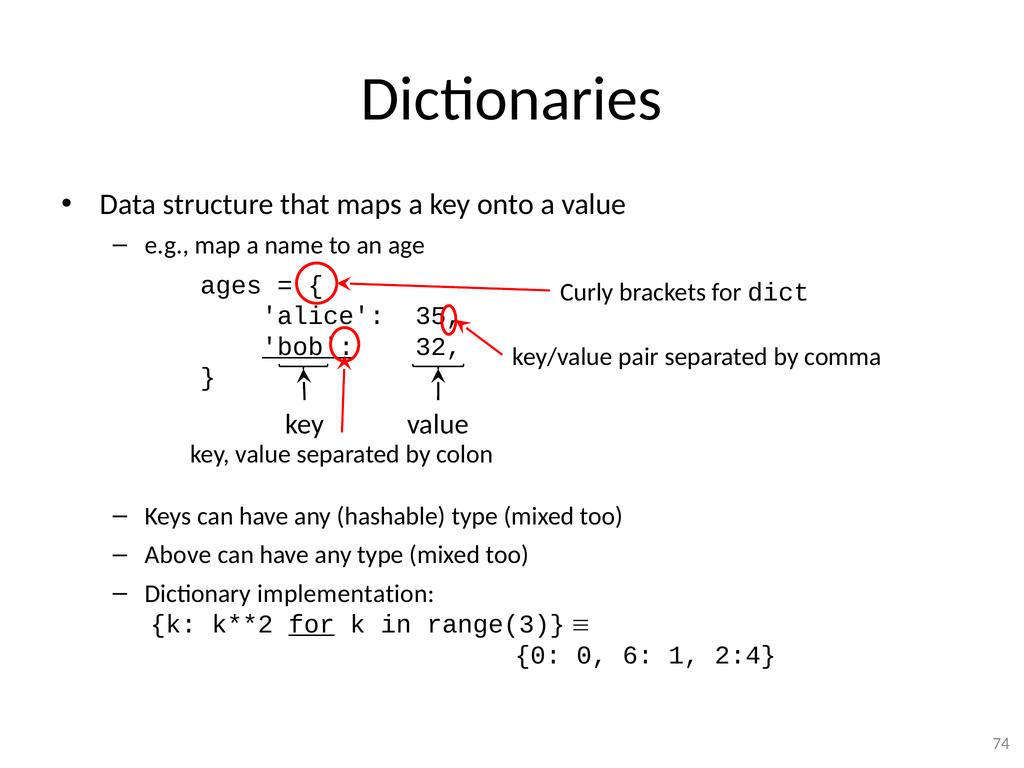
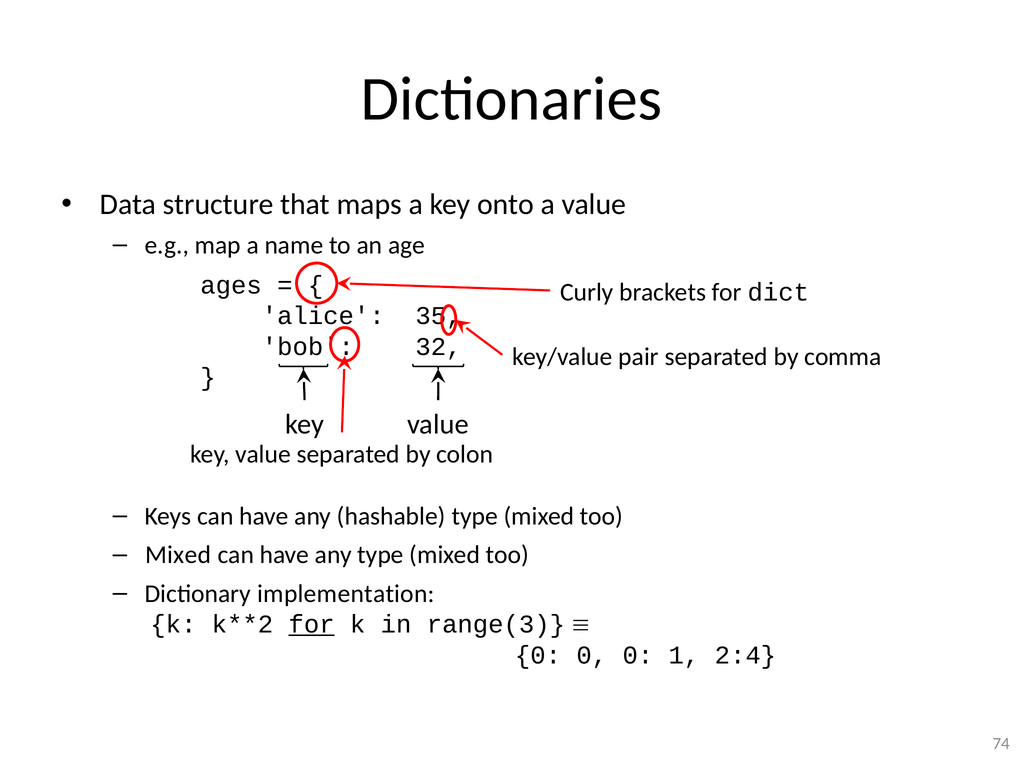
bob underline: present -> none (308, 347)
Above: Above -> Mixed (178, 555)
0 0 6: 6 -> 0 (638, 655)
